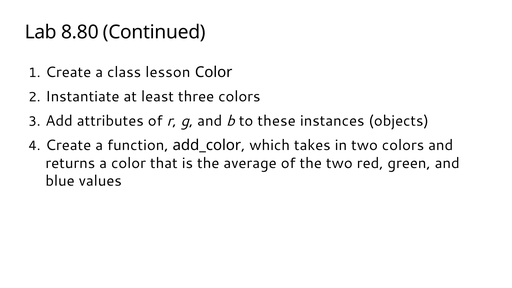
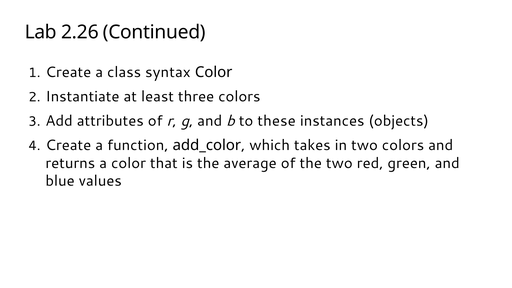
8.80: 8.80 -> 2.26 (80, 32)
lesson: lesson -> syntax (168, 72)
